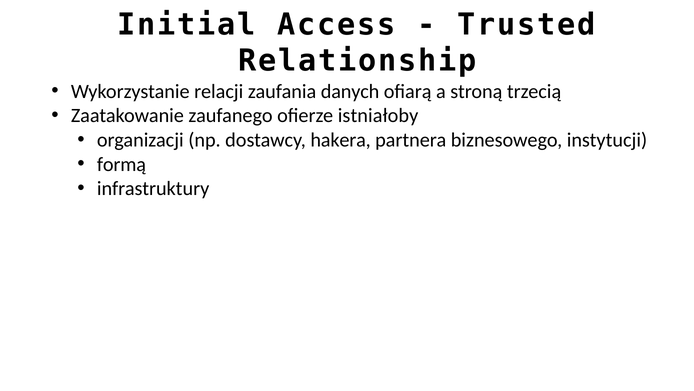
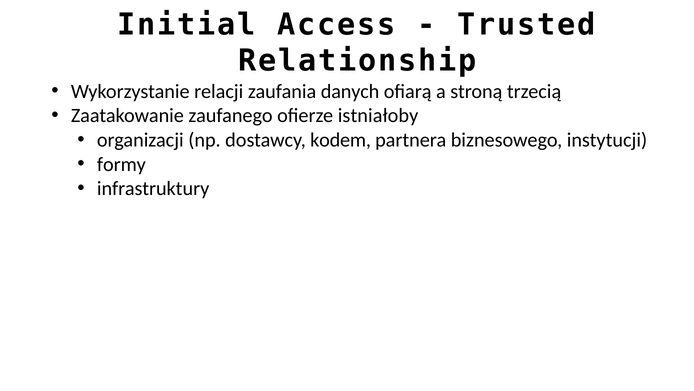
hakera: hakera -> kodem (341, 140)
formą: formą -> formy (121, 164)
